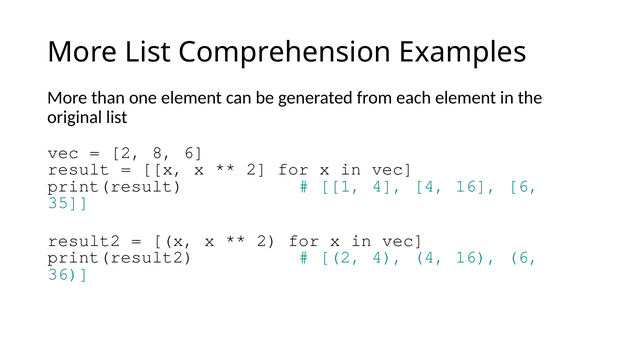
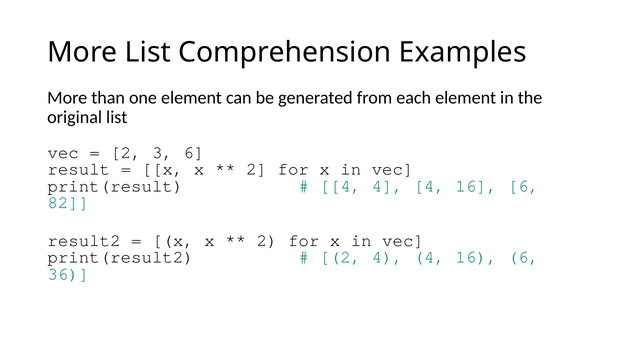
8: 8 -> 3 (162, 152)
1: 1 -> 4 (340, 186)
35: 35 -> 82 (68, 203)
